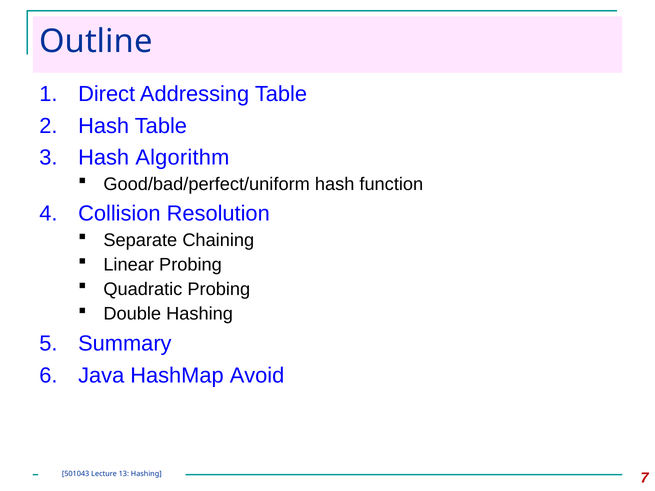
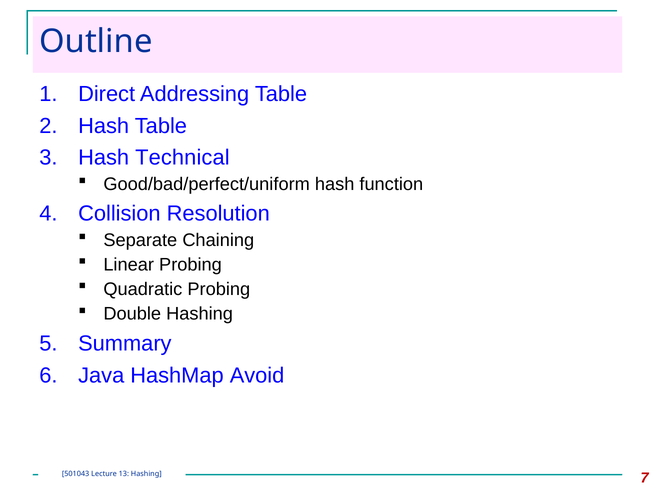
Algorithm: Algorithm -> Technical (182, 158)
